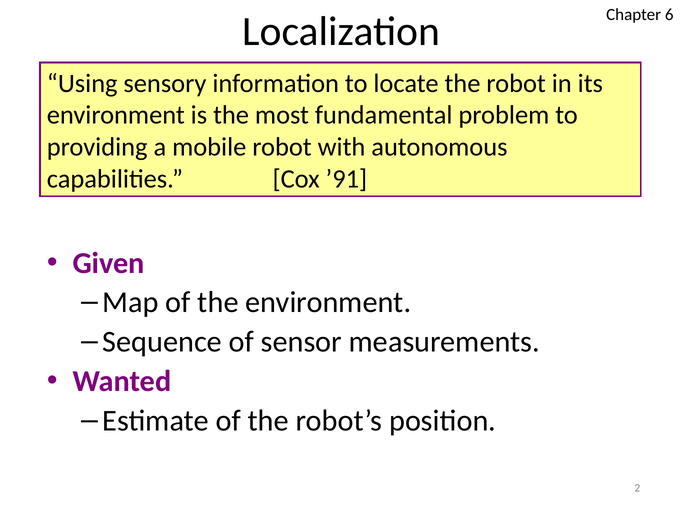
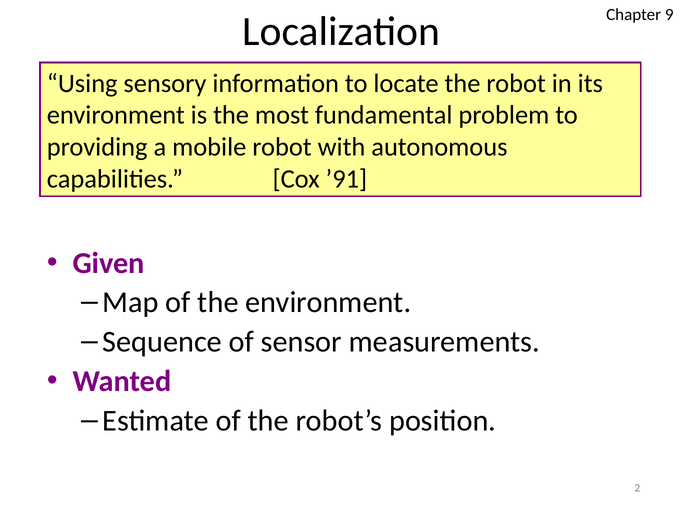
6: 6 -> 9 (669, 15)
